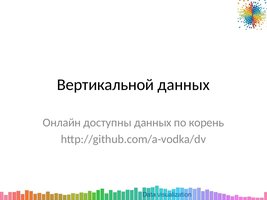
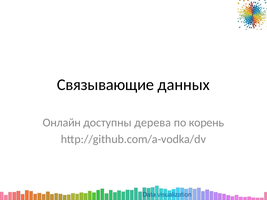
Вертикальной: Вертикальной -> Связывающие (105, 85)
доступны данных: данных -> дерева (153, 123)
